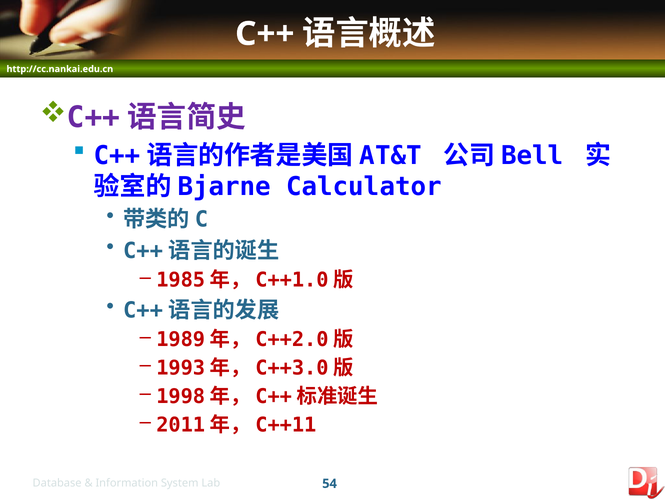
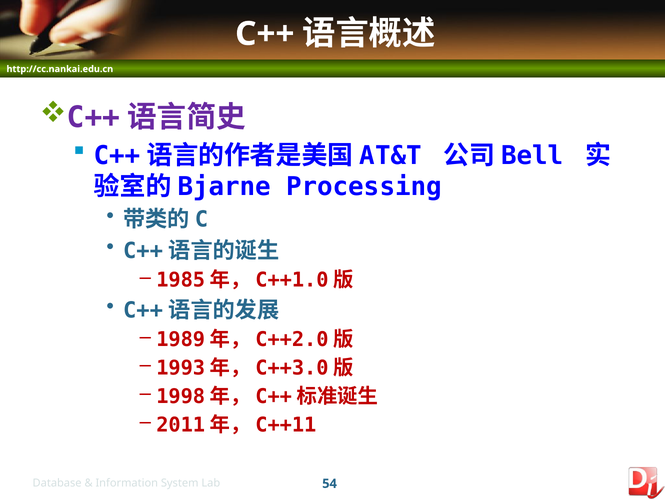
Calculator: Calculator -> Processing (364, 187)
